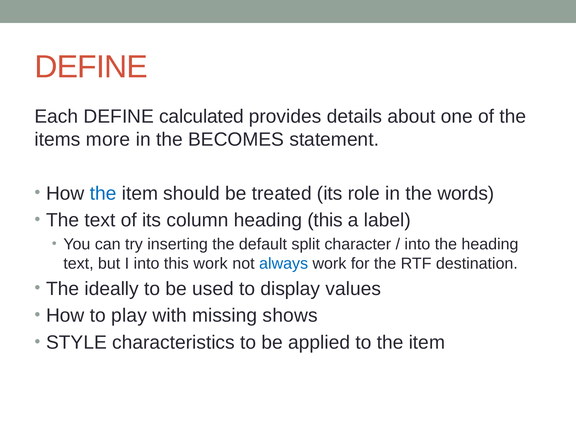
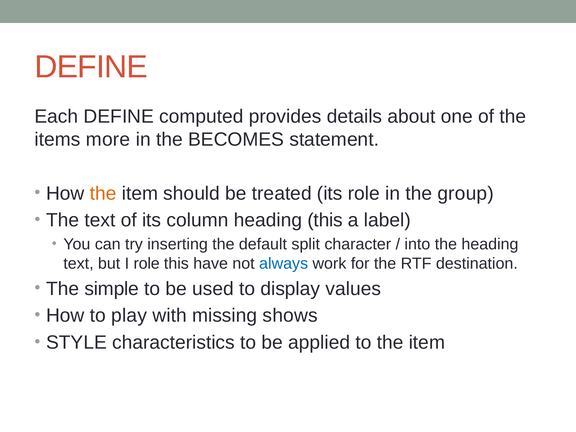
calculated: calculated -> computed (201, 117)
the colour: blue -> orange (103, 193)
words: words -> group (466, 193)
I into: into -> role (147, 264)
this work: work -> have (211, 264)
ideally: ideally -> simple (112, 289)
